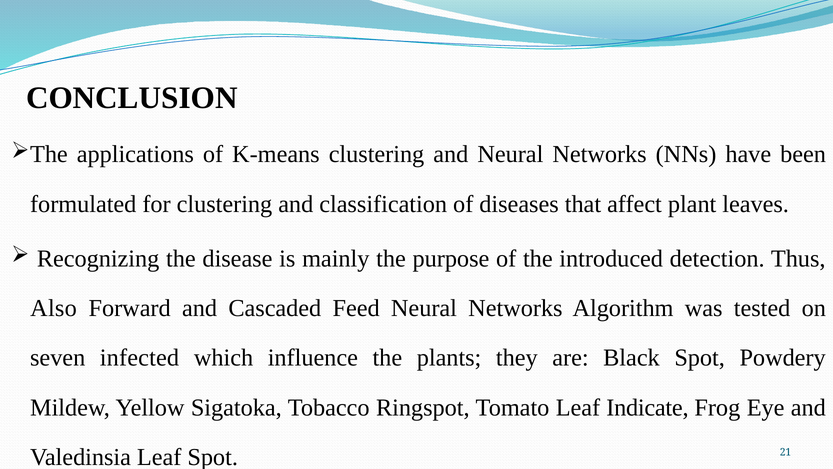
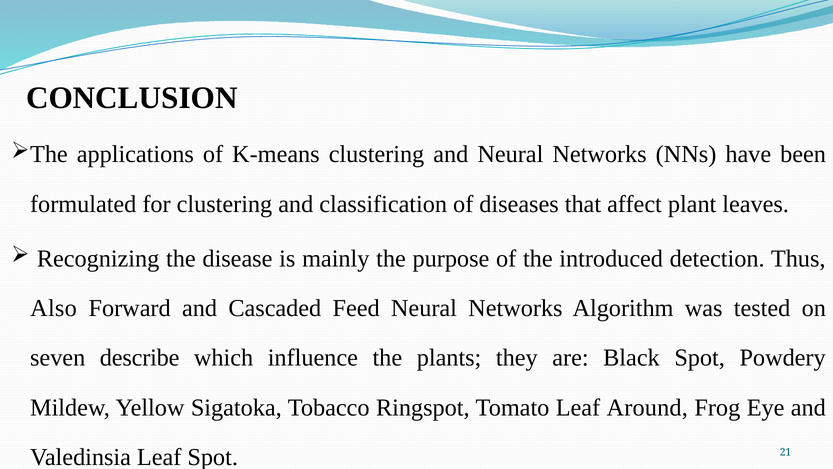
infected: infected -> describe (140, 358)
Indicate: Indicate -> Around (647, 407)
